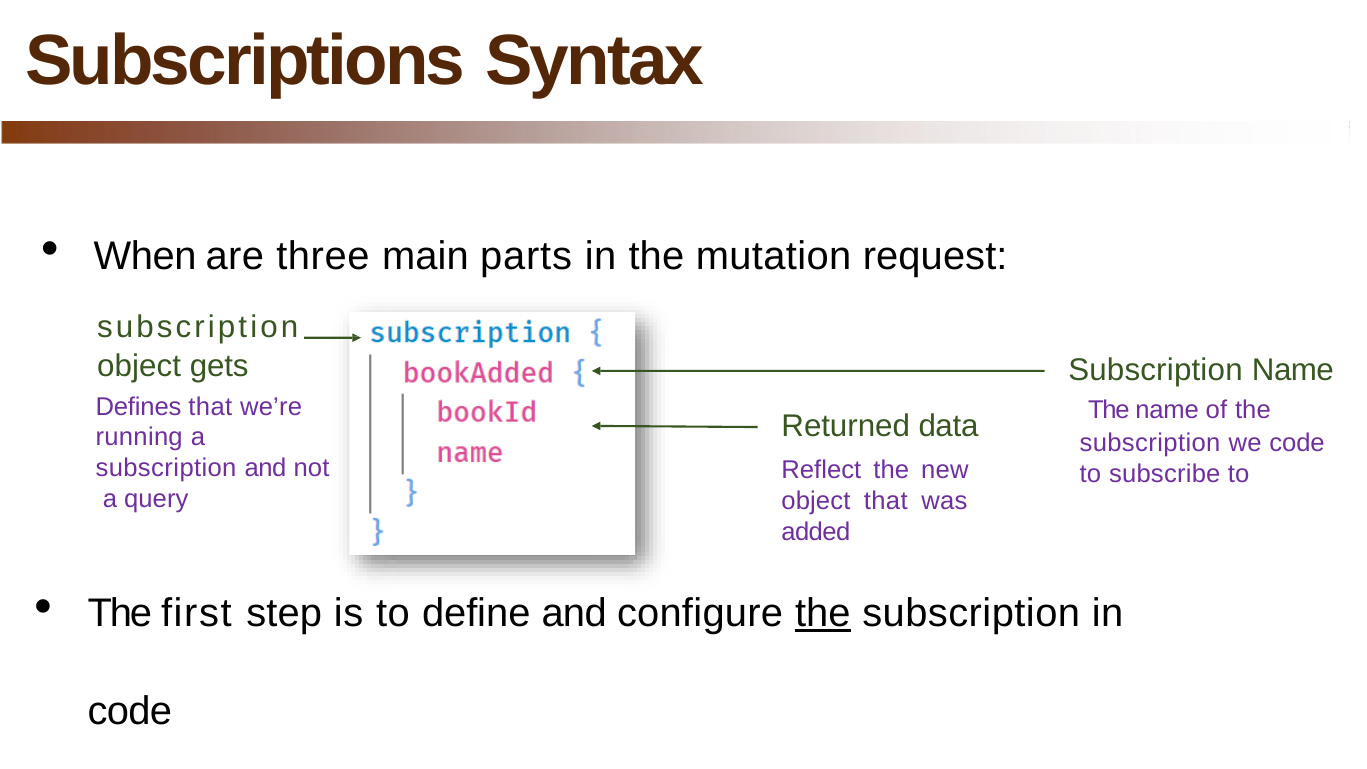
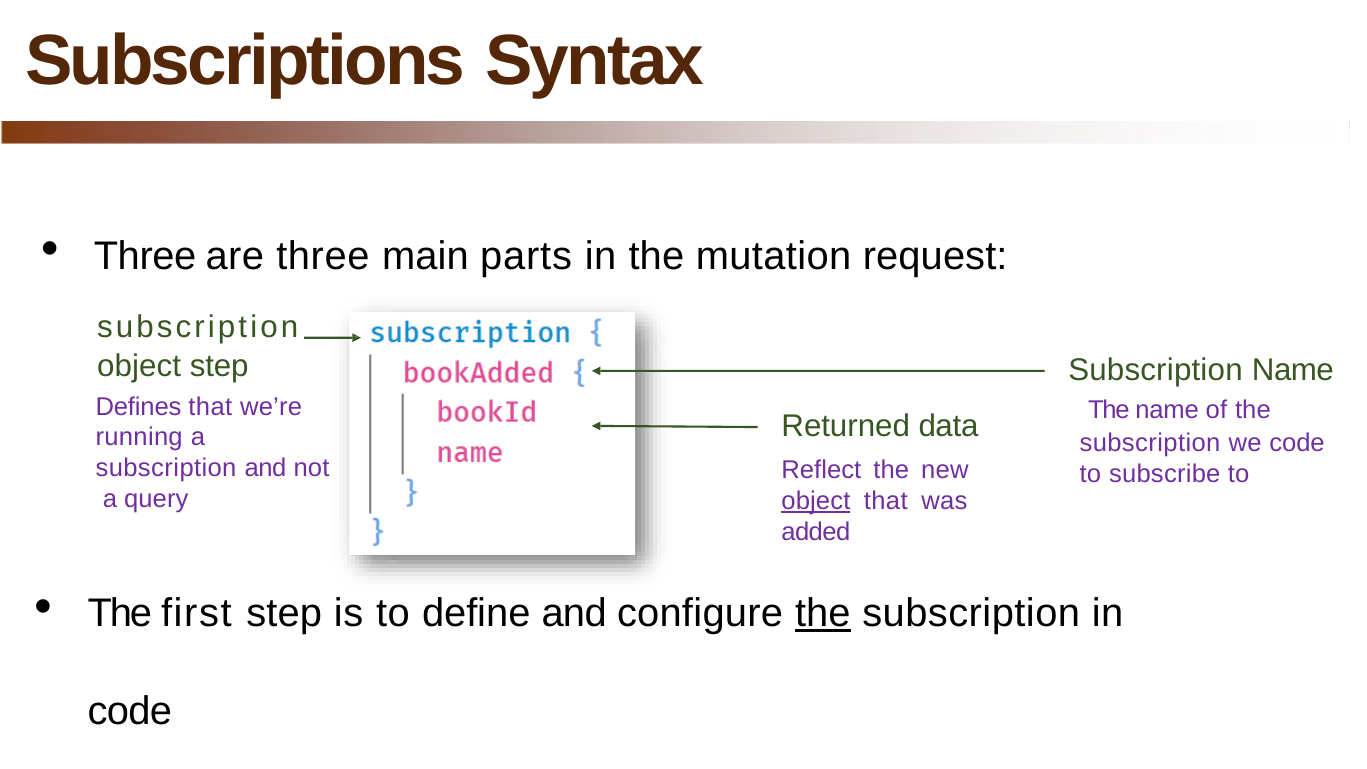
When: When -> Three (145, 256)
object gets: gets -> step (219, 366)
object underline: none -> present (816, 501)
